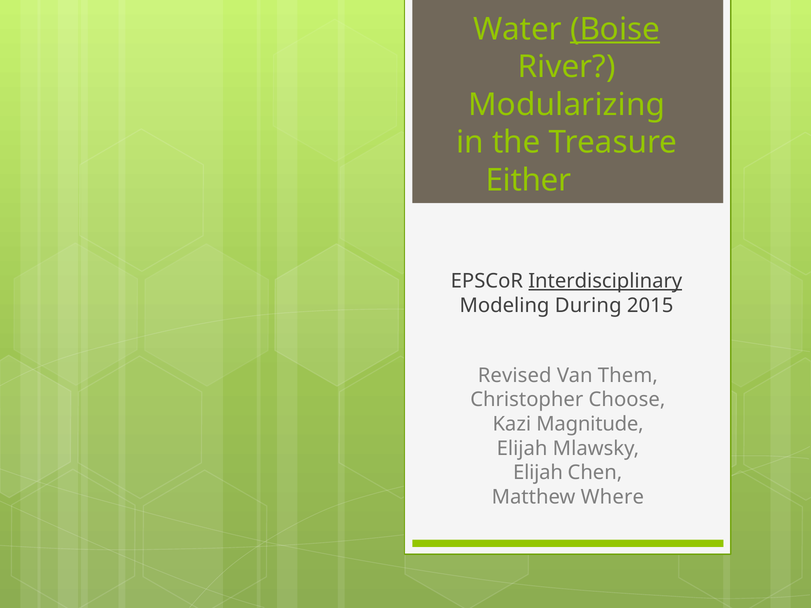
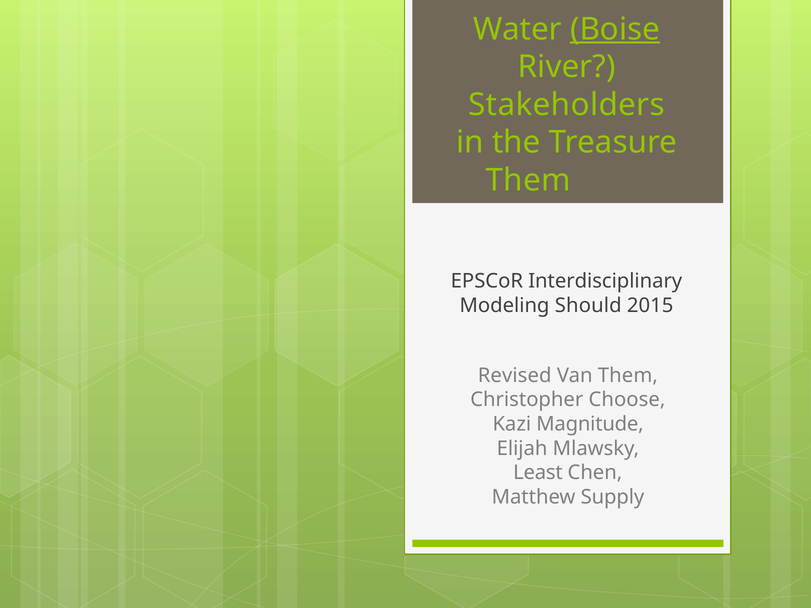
Modularizing: Modularizing -> Stakeholders (567, 105)
Either: Either -> Them (528, 180)
Interdisciplinary underline: present -> none (605, 281)
During: During -> Should (588, 305)
Elijah: Elijah -> Least (538, 473)
Where: Where -> Supply (612, 497)
